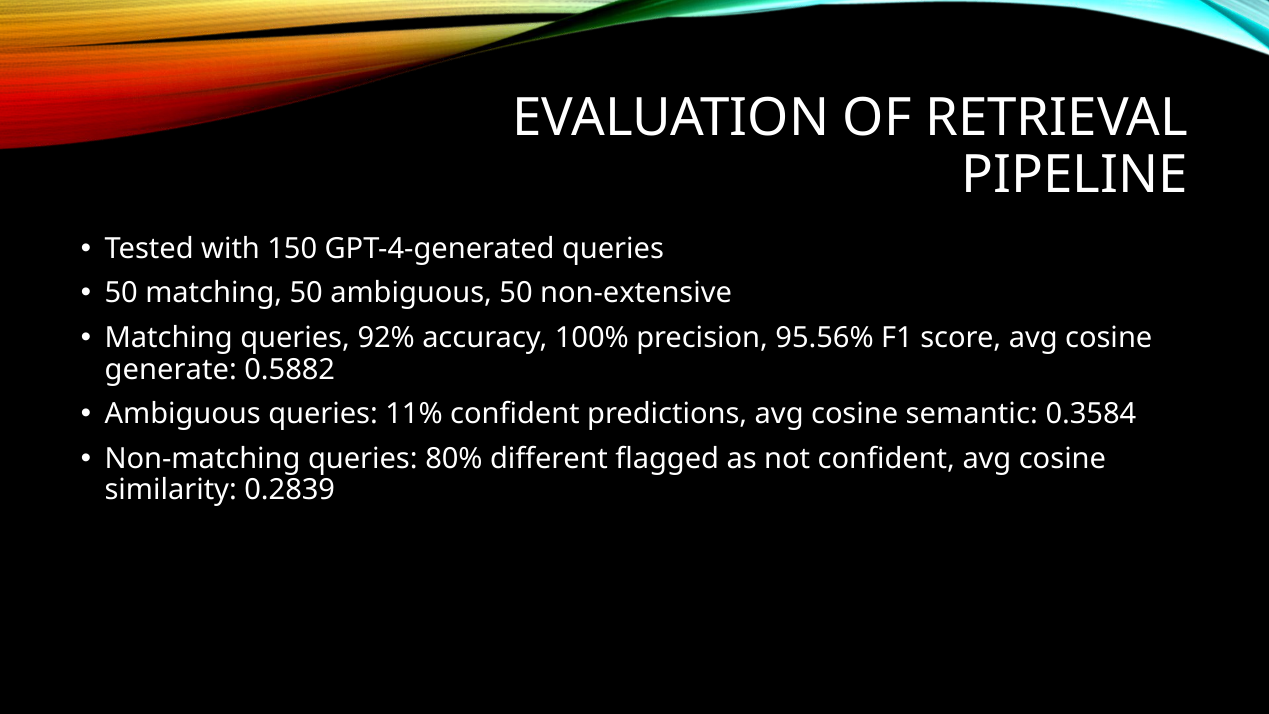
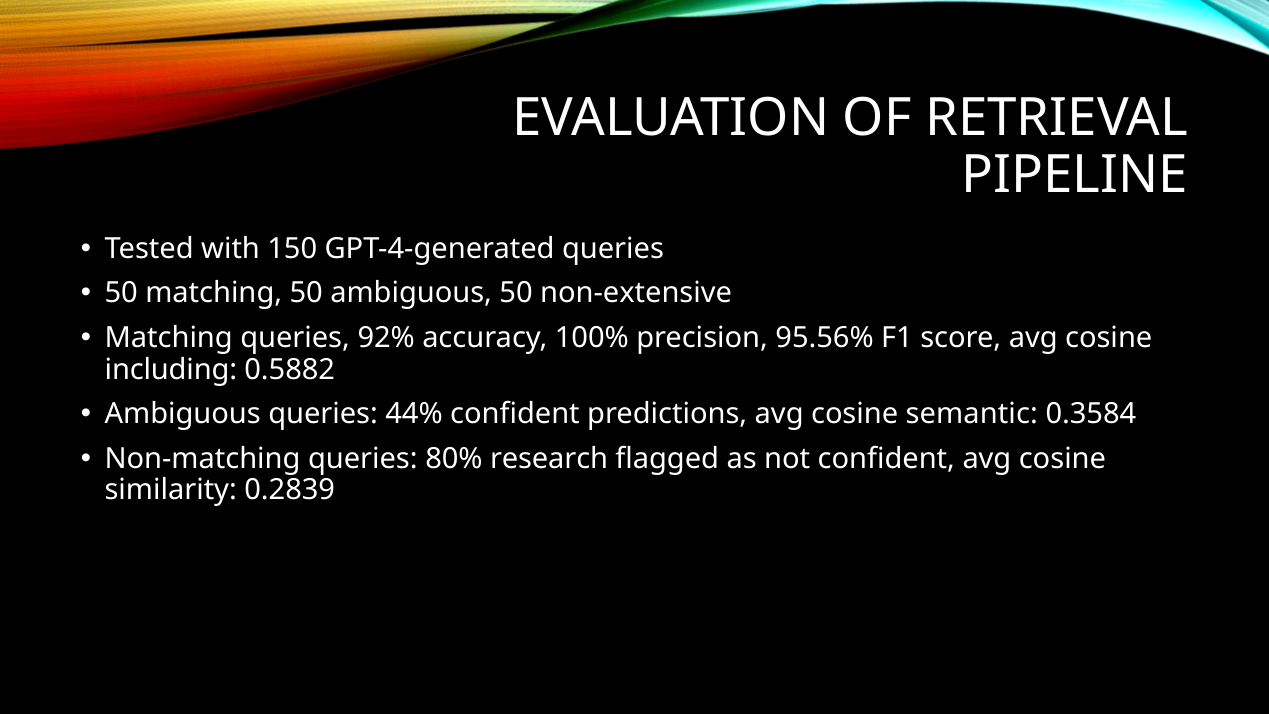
generate: generate -> including (171, 369)
11%: 11% -> 44% (414, 414)
different: different -> research (549, 459)
